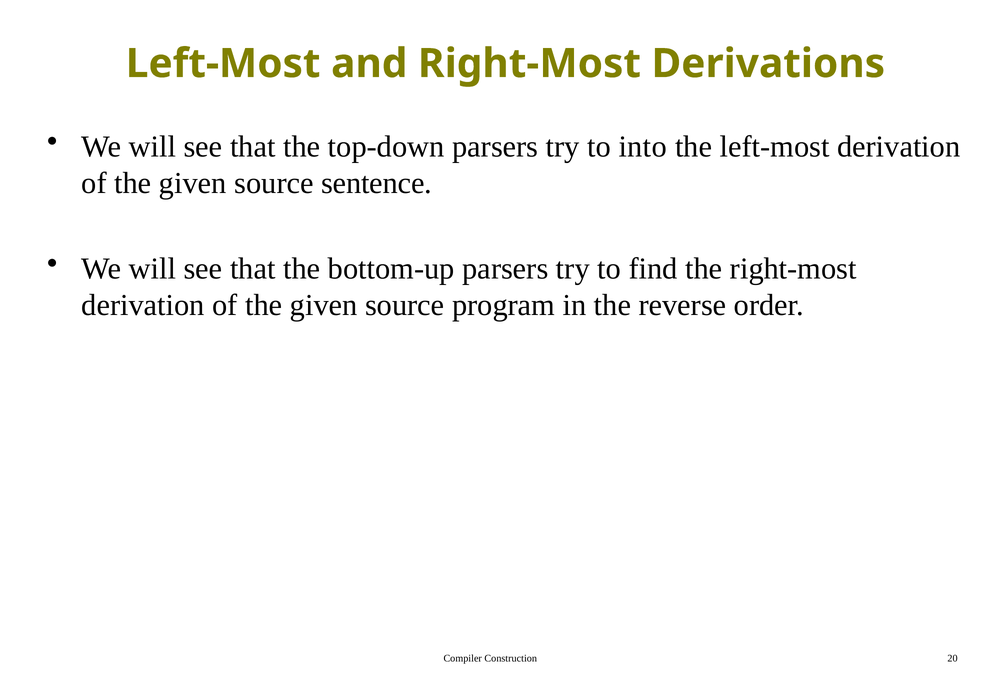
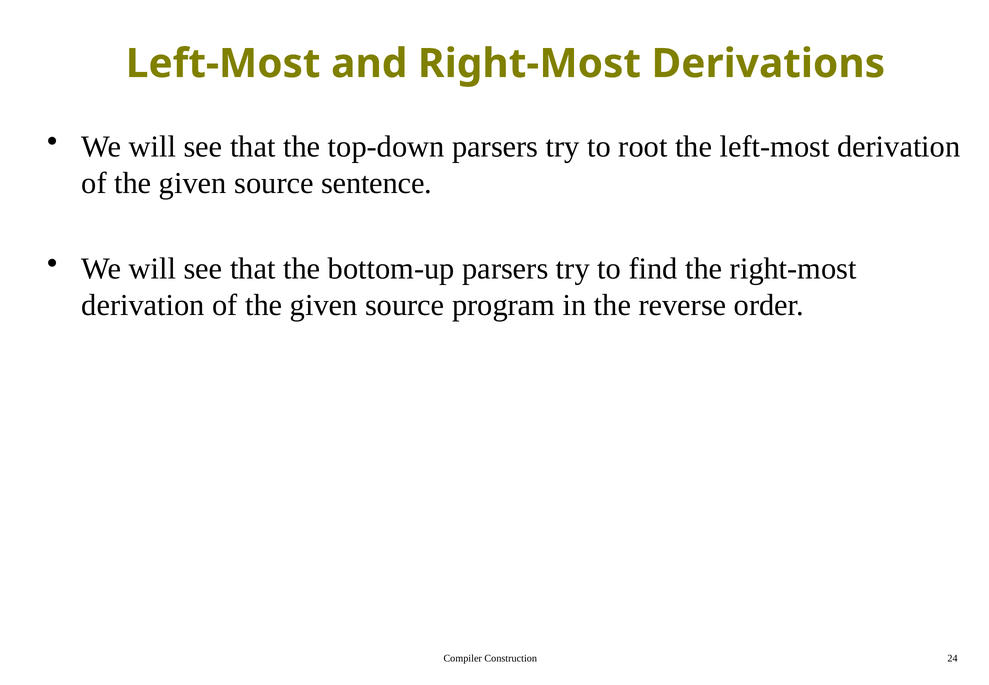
into: into -> root (643, 147)
20: 20 -> 24 (953, 658)
